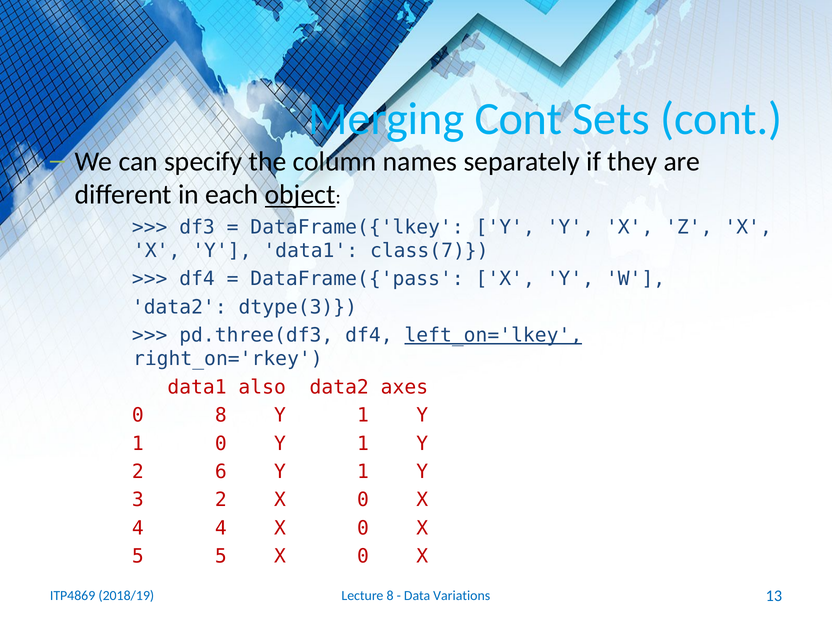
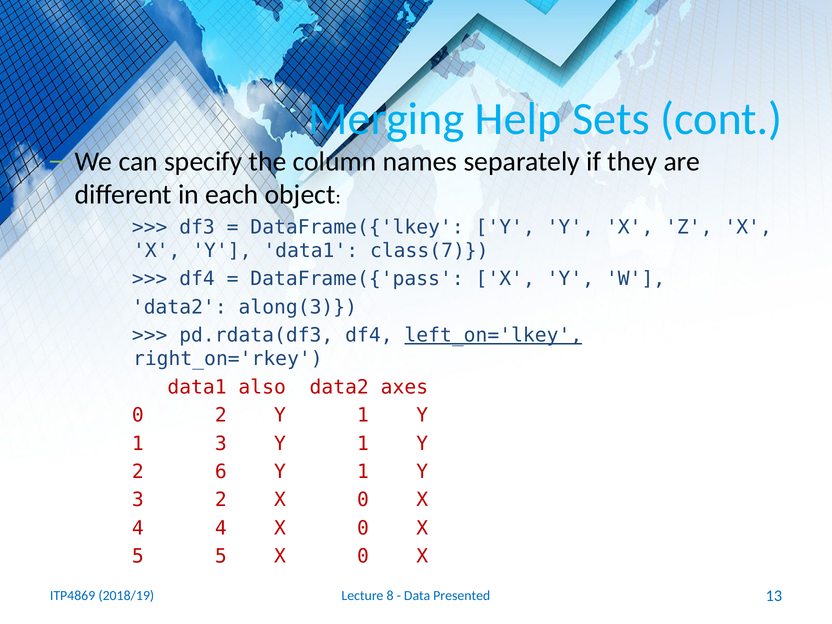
Merging Cont: Cont -> Help (518, 119)
object underline: present -> none (300, 195)
dtype(3: dtype(3 -> along(3 (298, 307)
pd.three(df3: pd.three(df3 -> pd.rdata(df3 (256, 335)
0 8: 8 -> 2 (221, 415)
1 0: 0 -> 3 (221, 444)
Variations: Variations -> Presented (462, 596)
